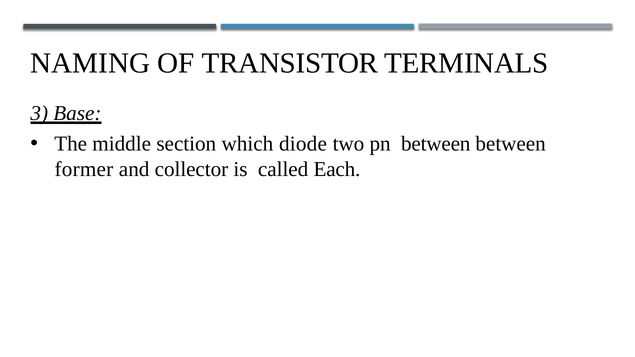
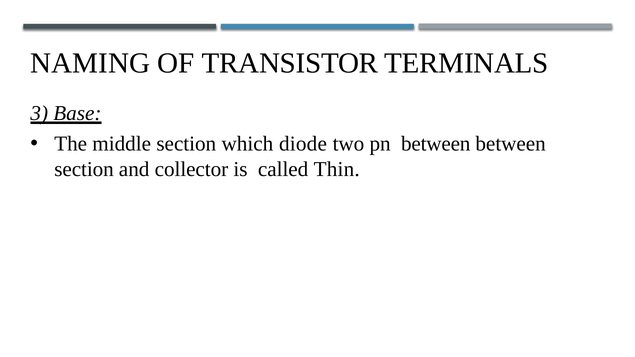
former: former -> section (84, 169)
Each: Each -> Thin (337, 169)
